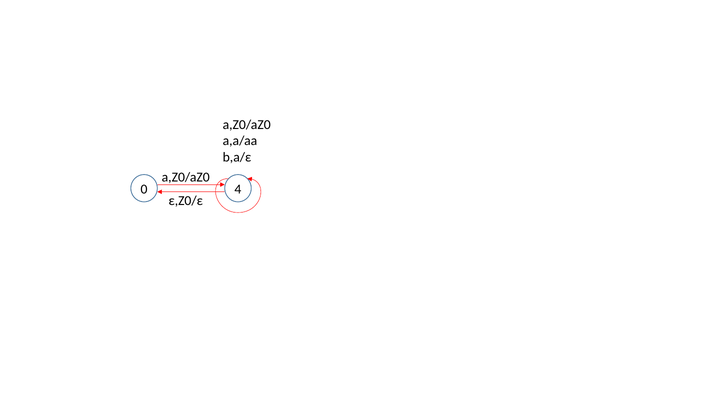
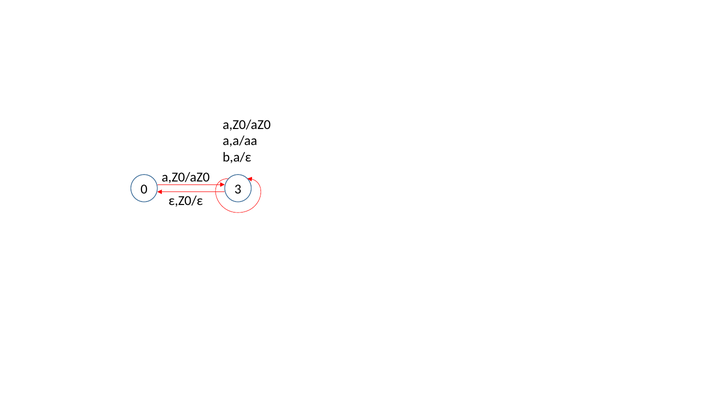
4: 4 -> 3 (238, 189)
